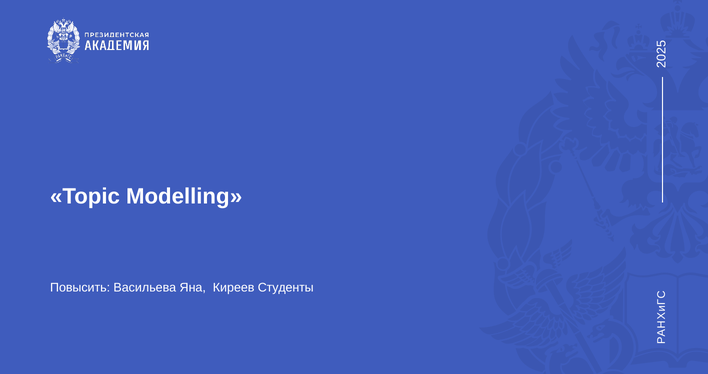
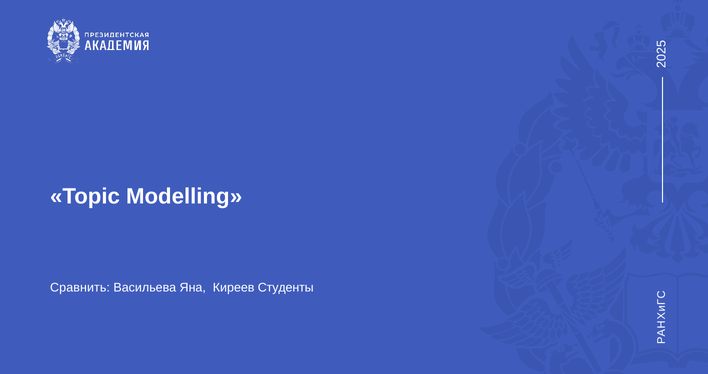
Повысить: Повысить -> Сравнить (80, 287)
